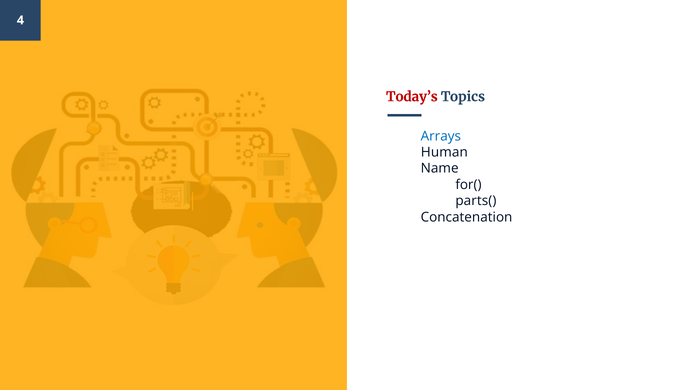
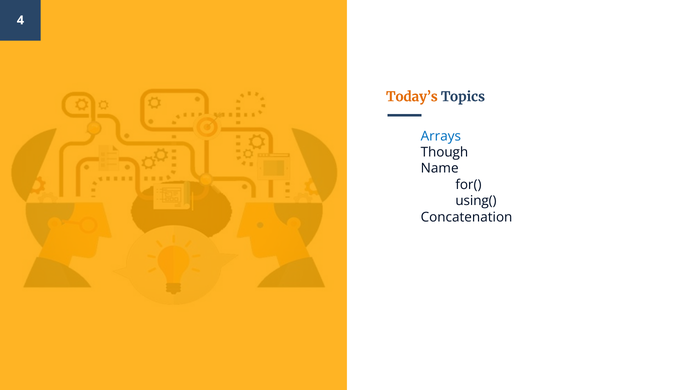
Today’s colour: red -> orange (412, 97)
Human: Human -> Though (444, 152)
parts(: parts( -> using( (476, 201)
